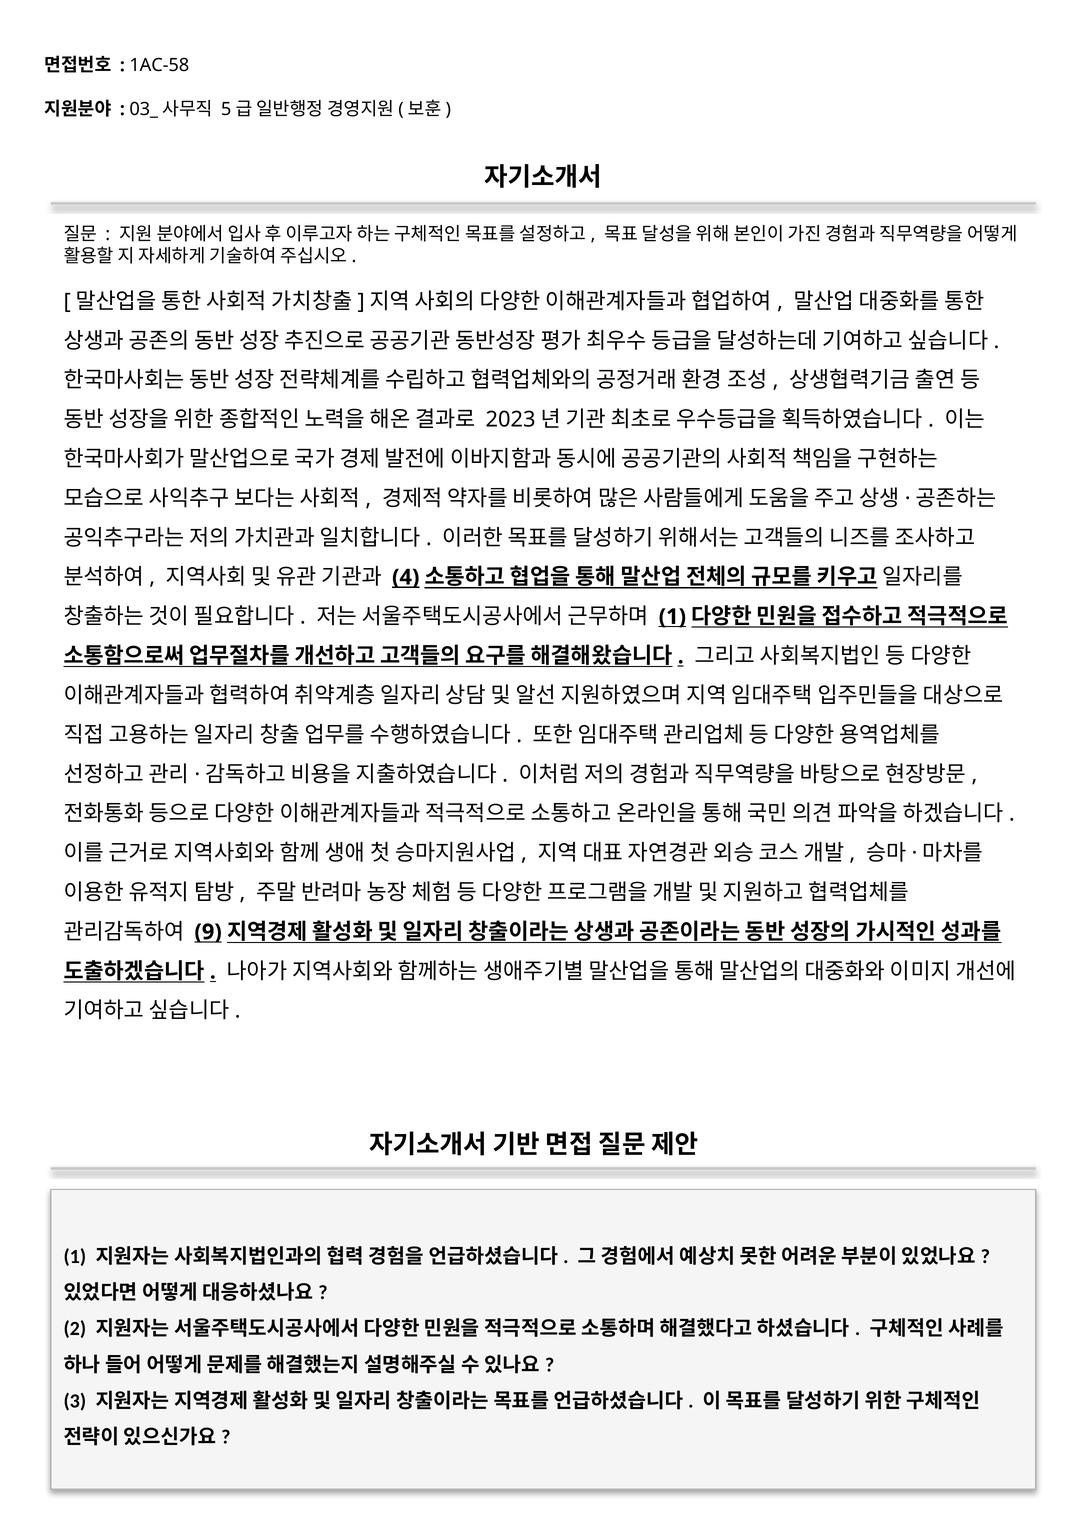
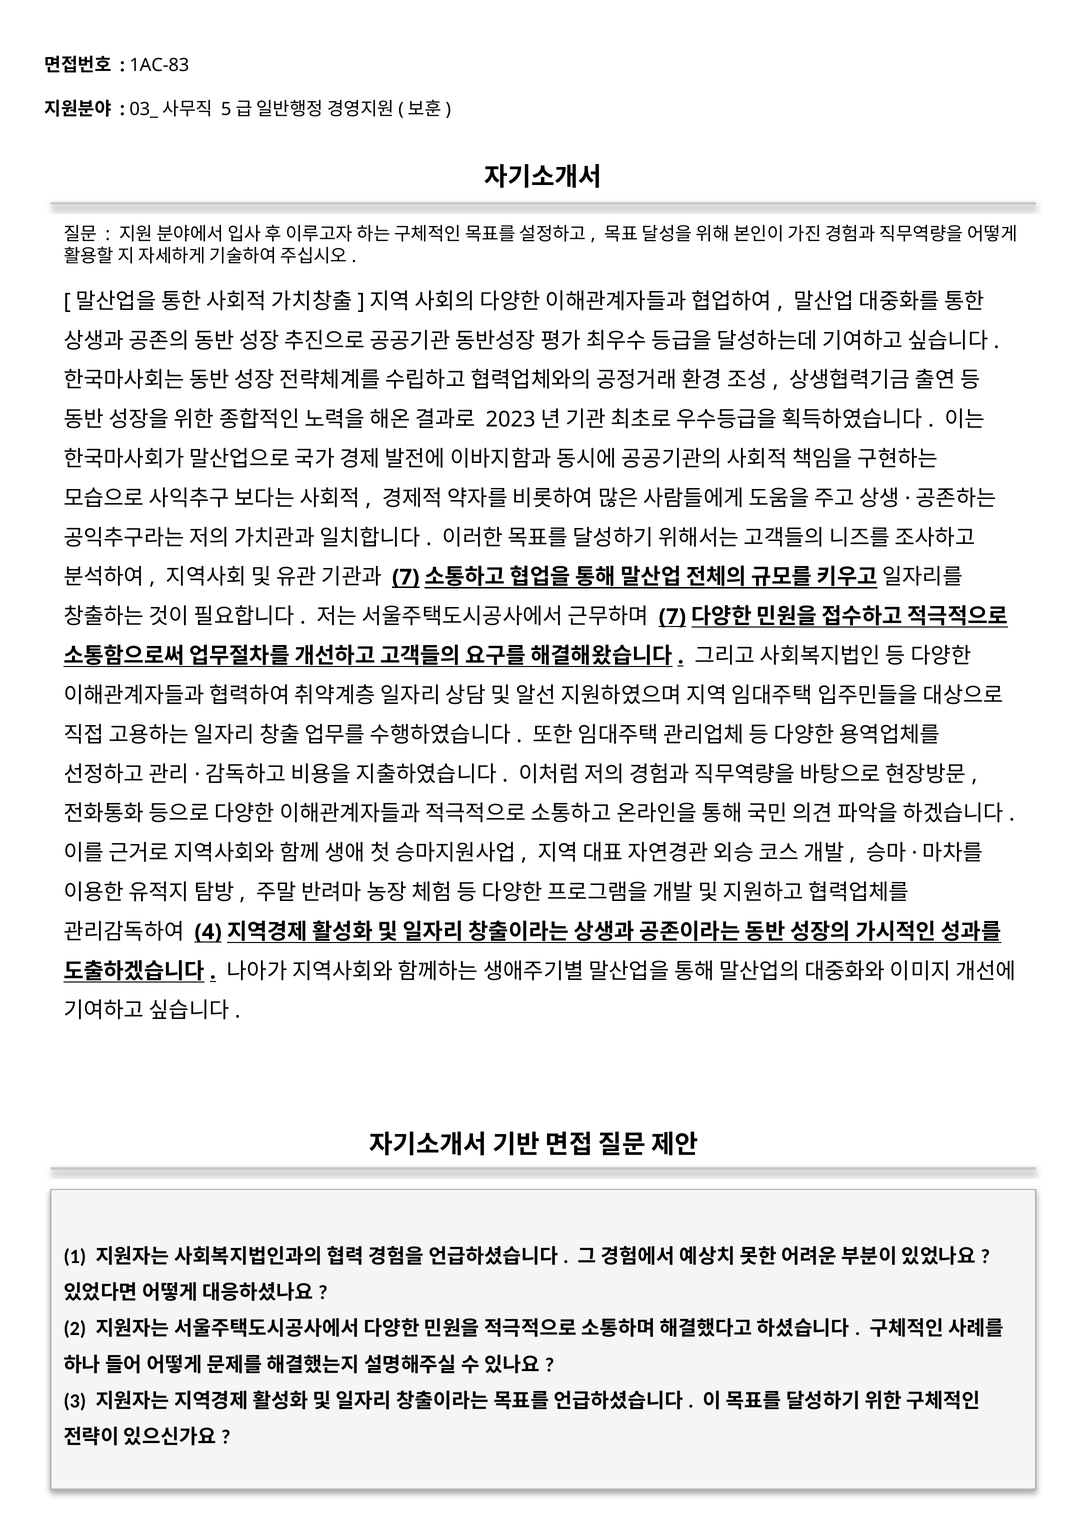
1AC-58: 1AC-58 -> 1AC-83 (159, 65)
4: 4 -> 7 (406, 577)
1: 1 -> 7 (672, 617)
9: 9 -> 4 (208, 932)
